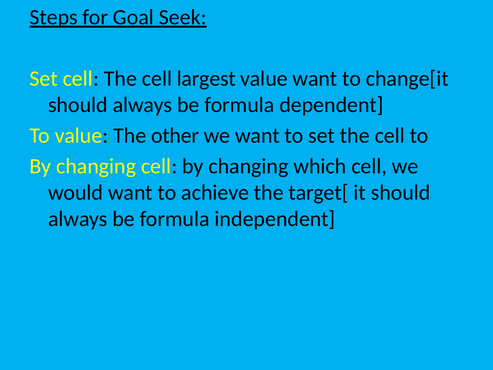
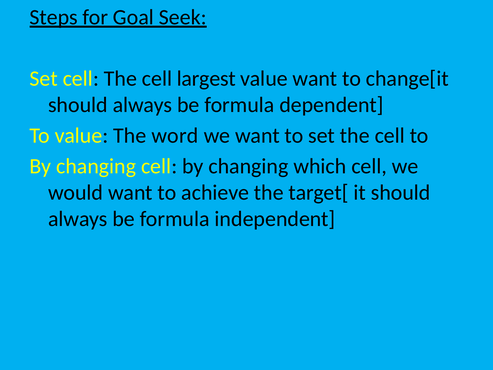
other: other -> word (175, 136)
